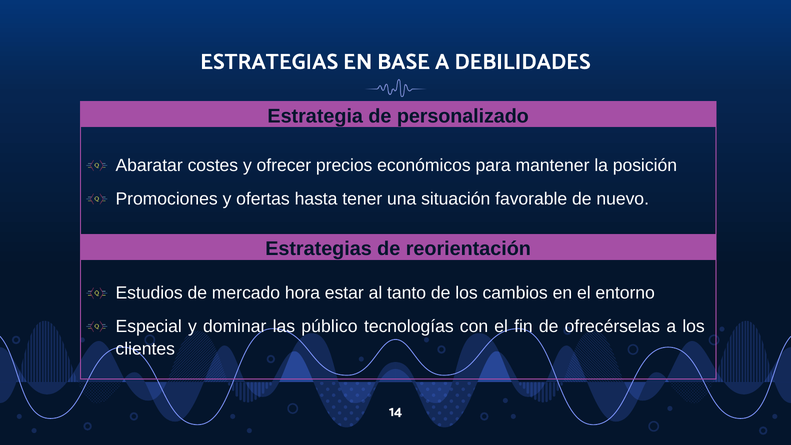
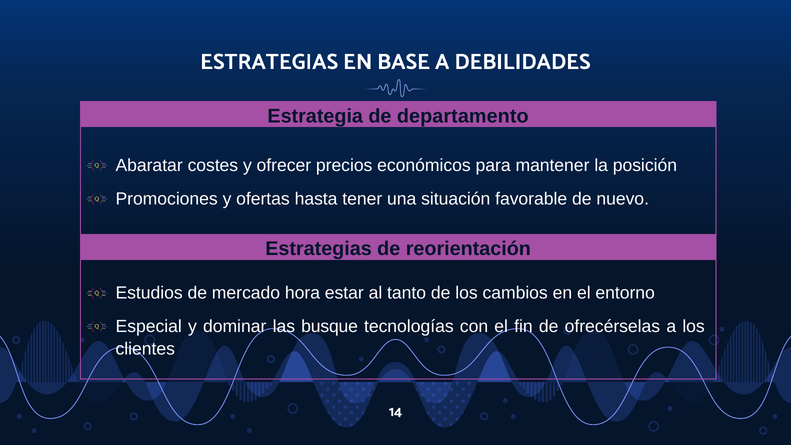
personalizado: personalizado -> departamento (463, 116)
público: público -> busque (330, 327)
